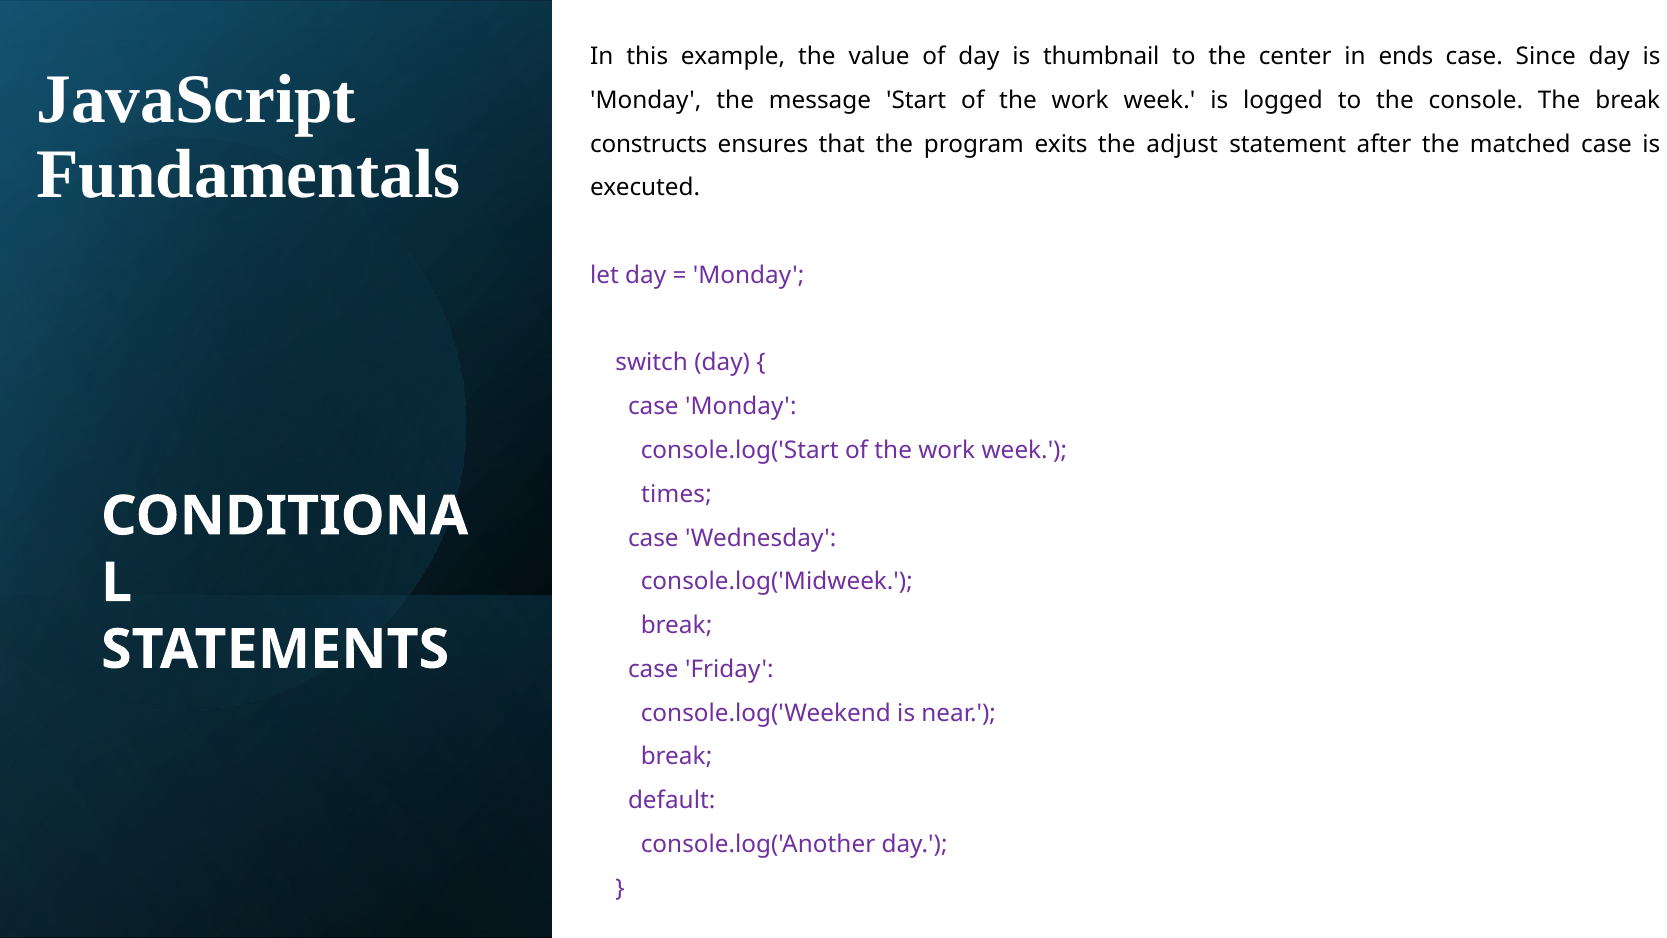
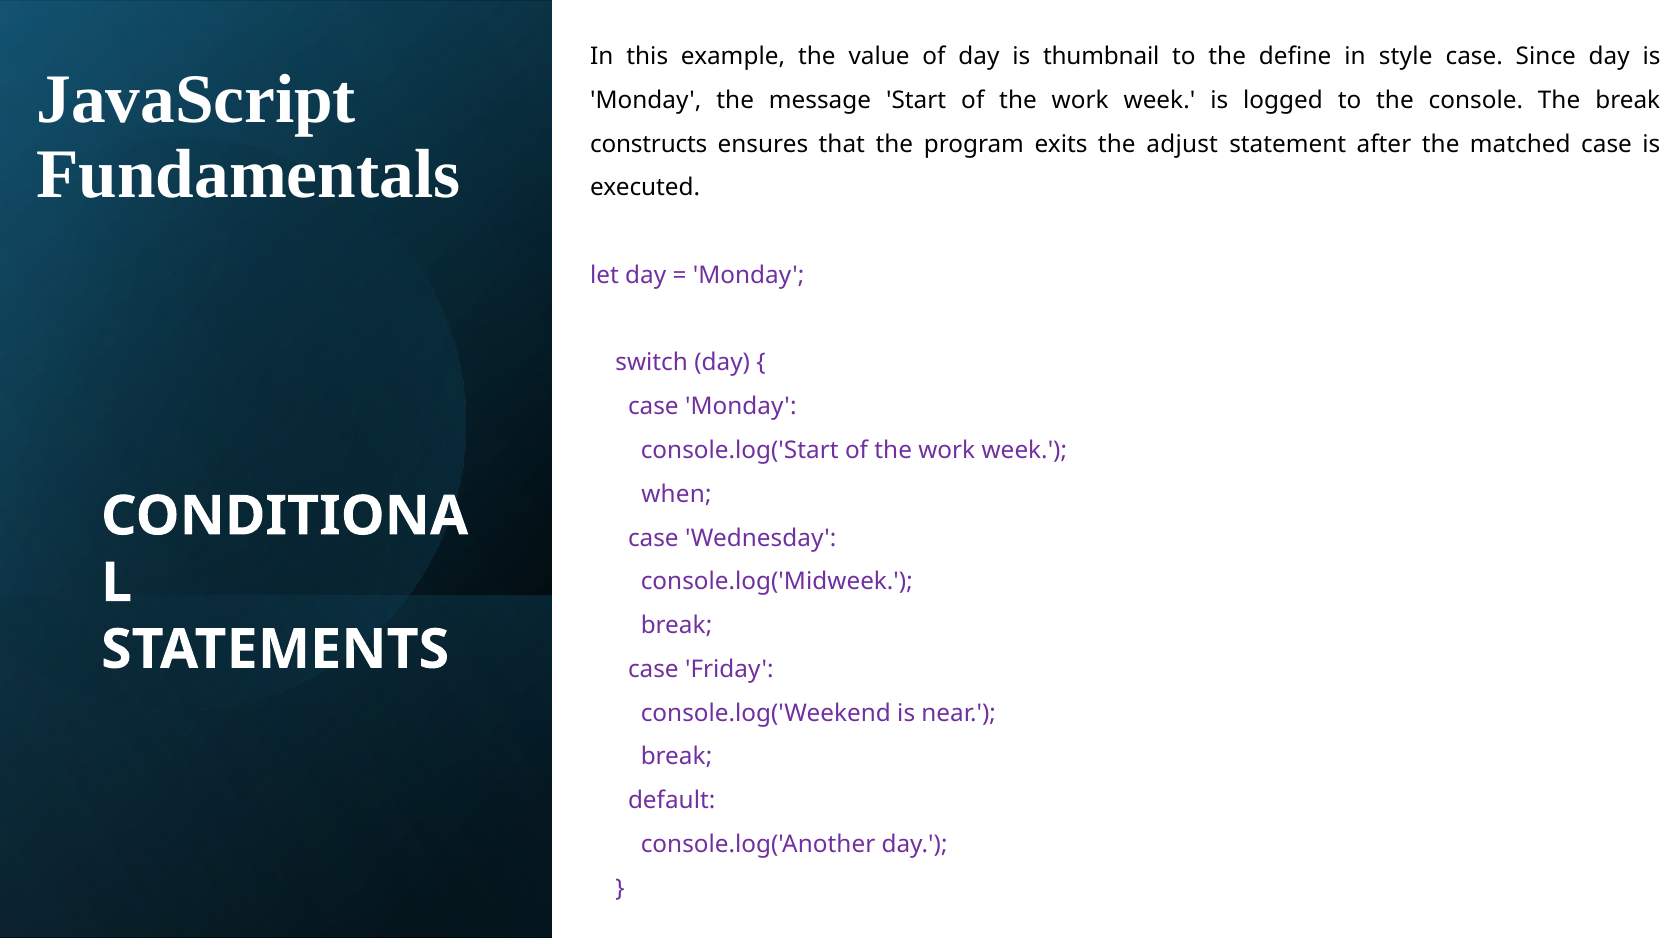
center: center -> define (1295, 57)
ends: ends -> style (1406, 57)
times: times -> when (676, 494)
